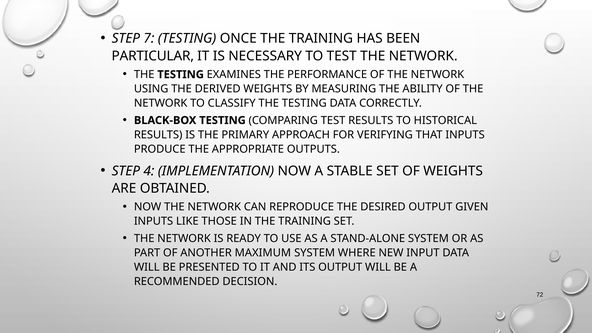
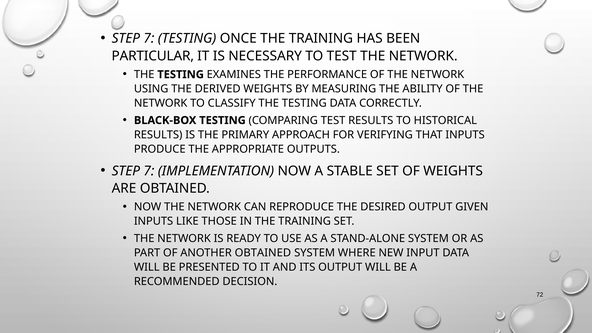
4: 4 -> 7 (149, 171)
ANOTHER MAXIMUM: MAXIMUM -> OBTAINED (263, 253)
